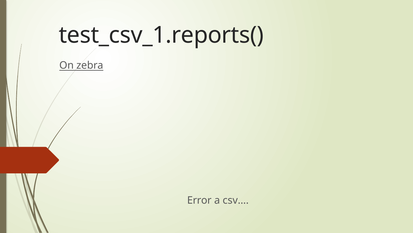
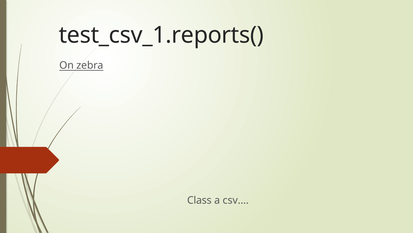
Error: Error -> Class (199, 200)
